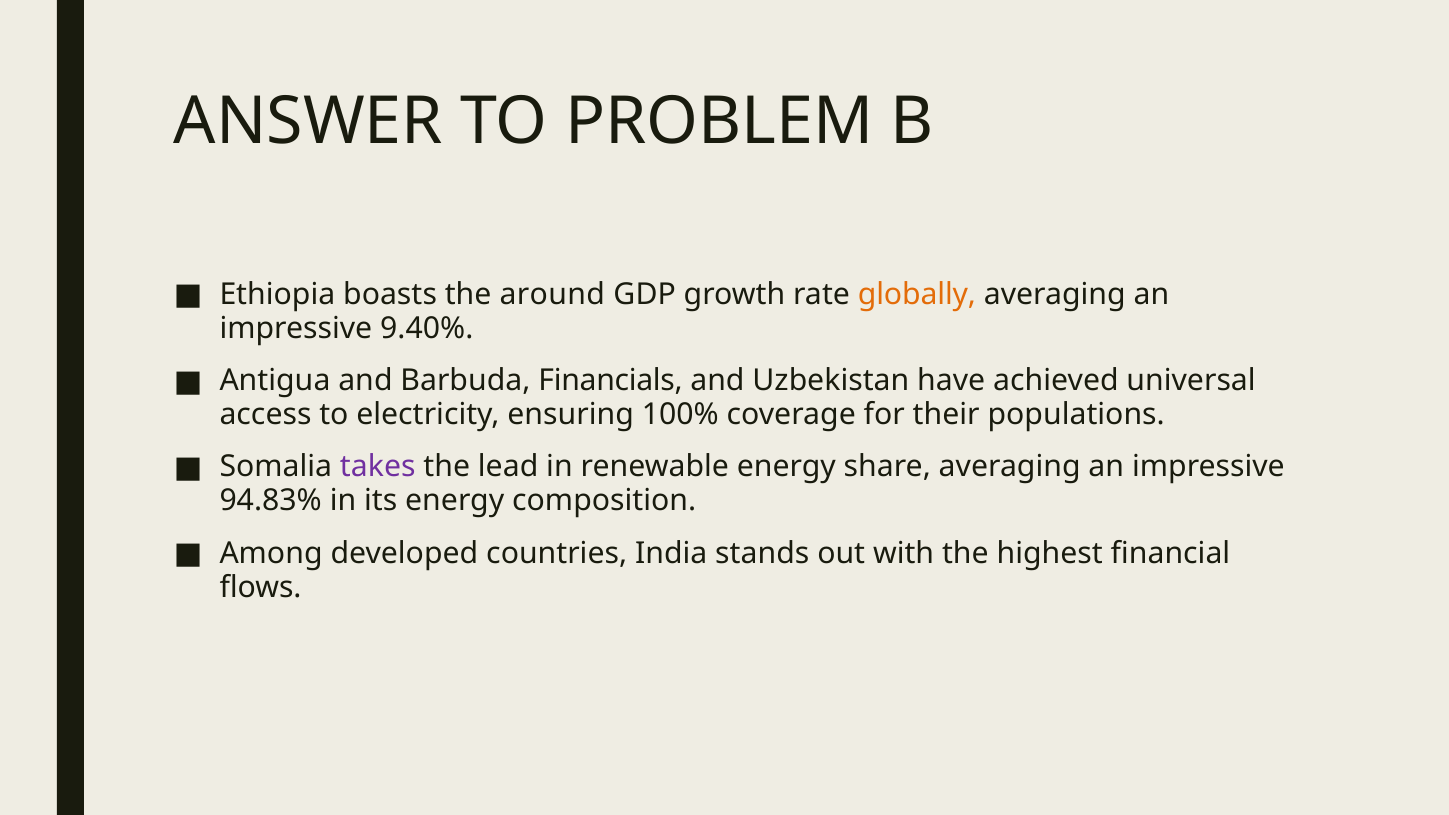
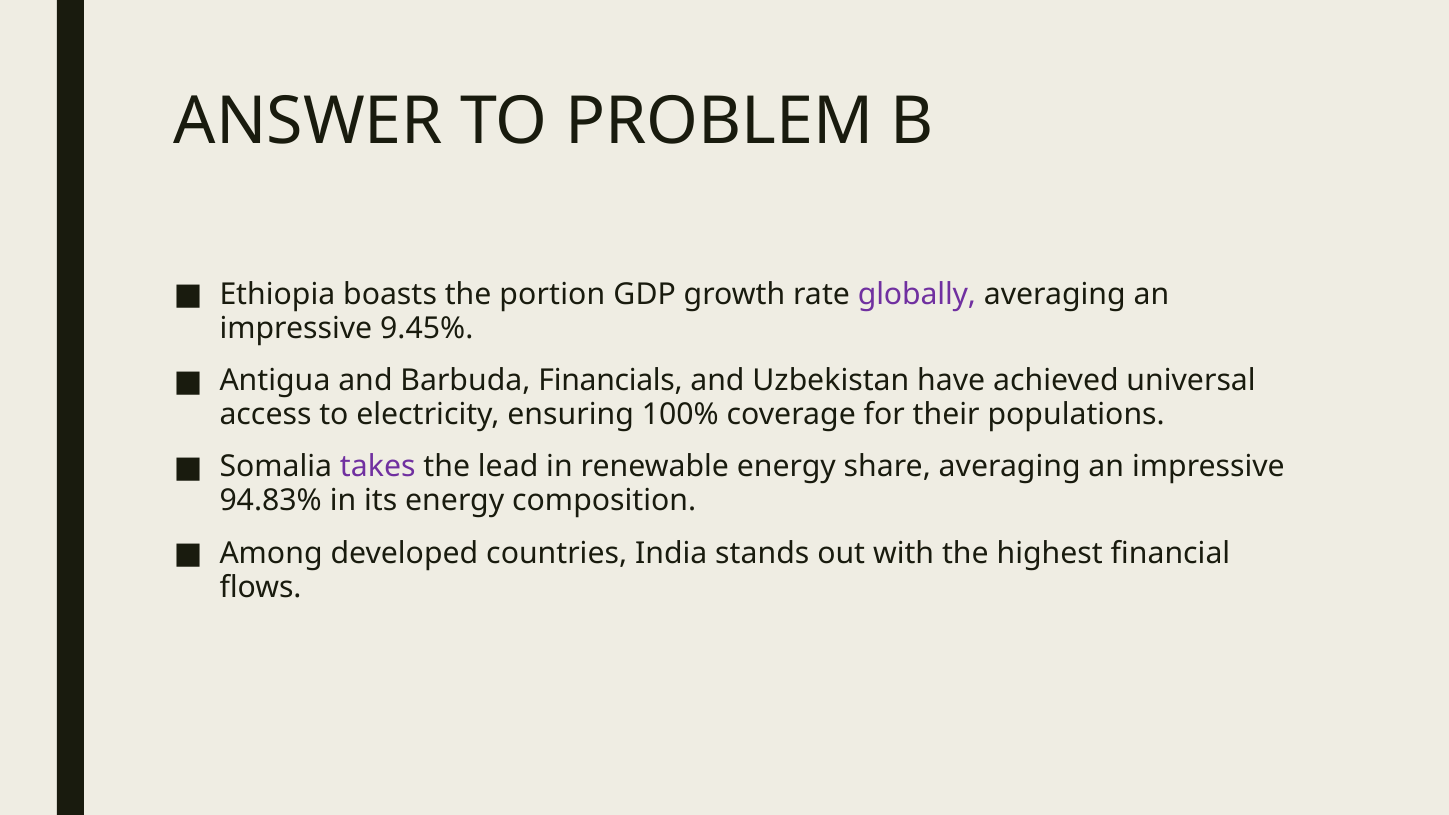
around: around -> portion (552, 294)
globally colour: orange -> purple (917, 294)
9.40%: 9.40% -> 9.45% (427, 328)
